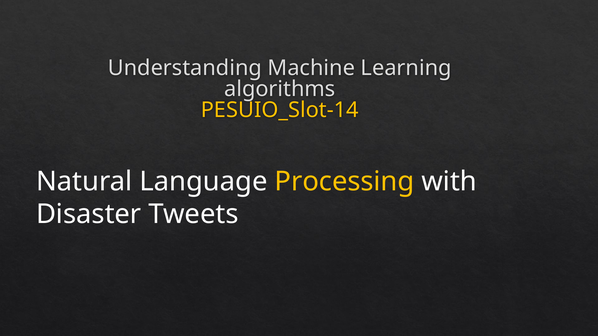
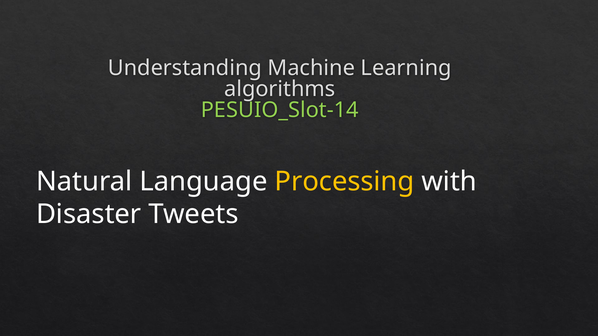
PESUIO_Slot-14 colour: yellow -> light green (280, 110)
